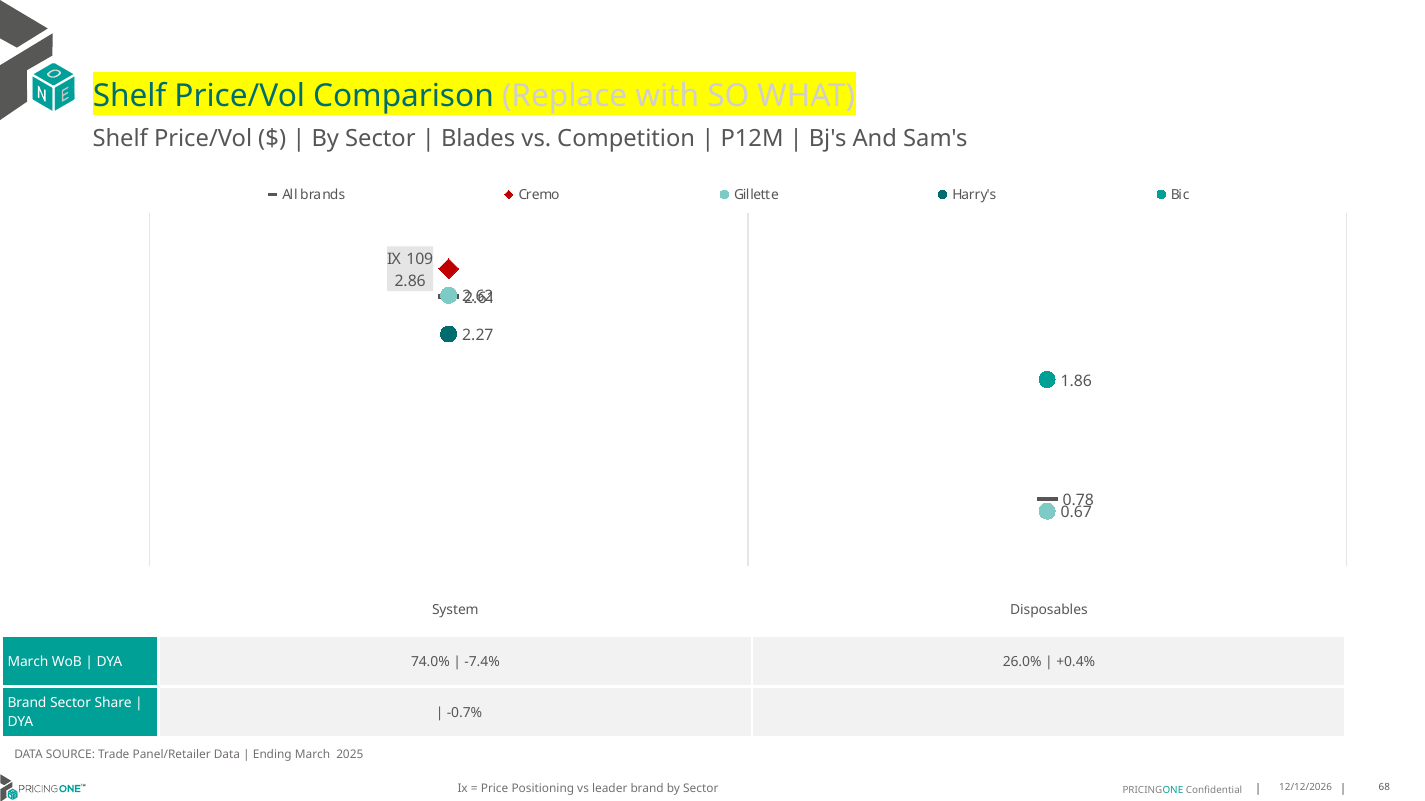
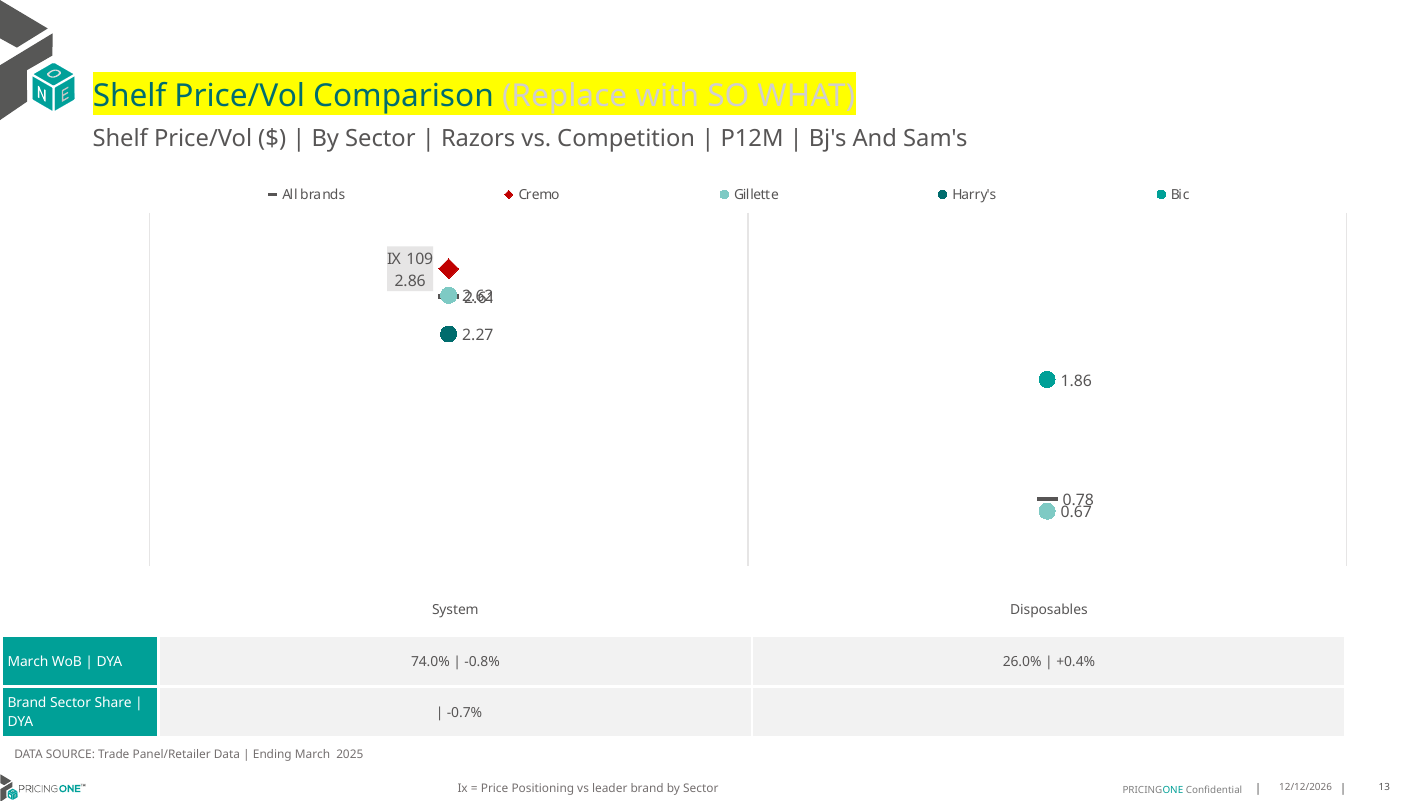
Blades: Blades -> Razors (478, 139)
-7.4%: -7.4% -> -0.8% (482, 662)
68: 68 -> 13 (1384, 788)
